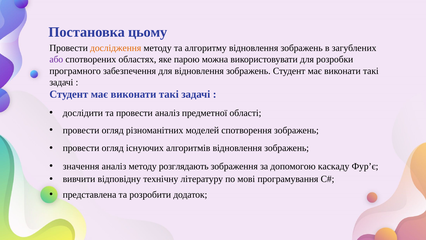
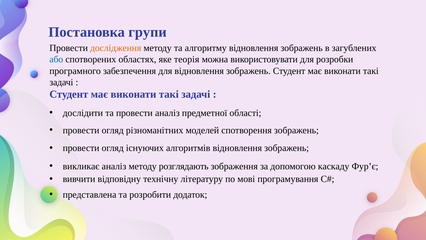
цьому: цьому -> групи (148, 32)
або colour: purple -> blue (56, 59)
парою: парою -> теорія (187, 59)
значення: значення -> викликає (81, 166)
